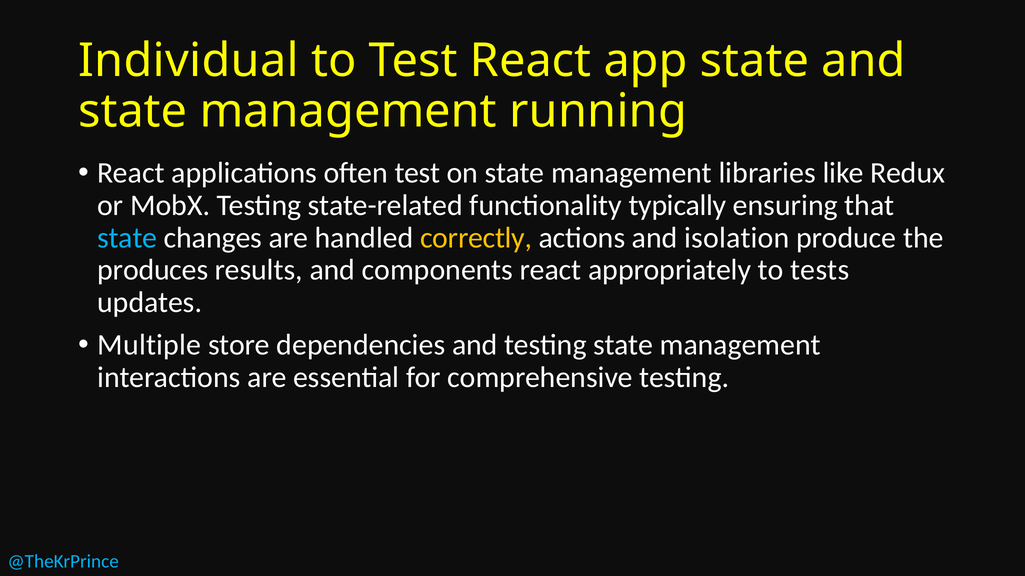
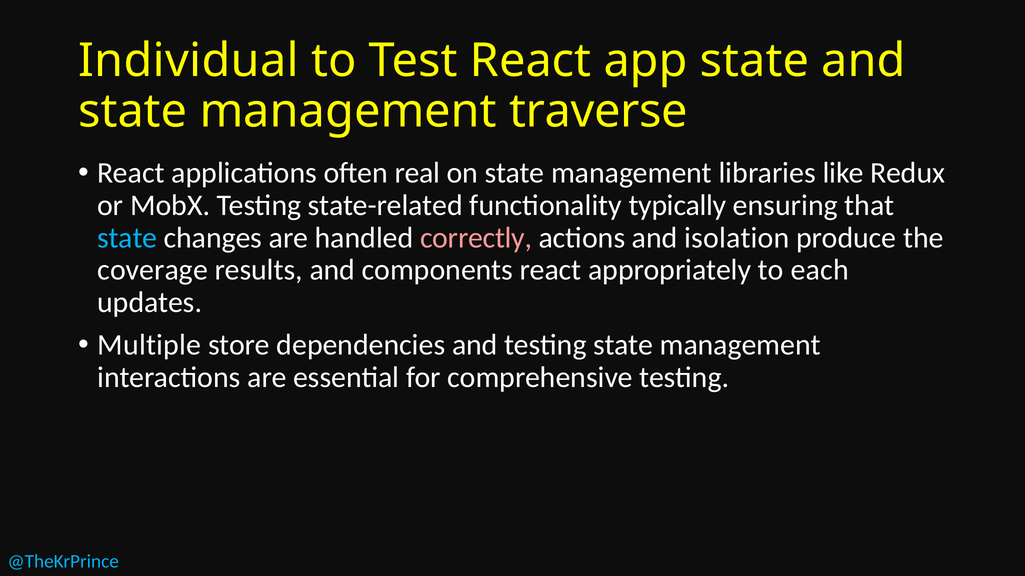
running: running -> traverse (598, 111)
often test: test -> real (417, 173)
correctly colour: yellow -> pink (476, 238)
produces: produces -> coverage (153, 270)
tests: tests -> each (820, 270)
